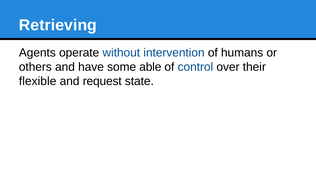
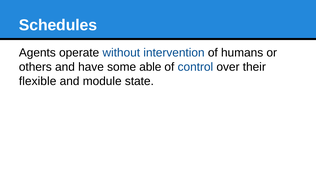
Retrieving: Retrieving -> Schedules (58, 25)
request: request -> module (102, 81)
